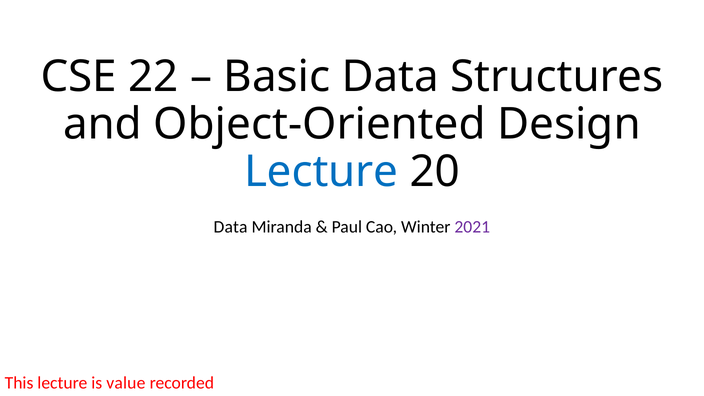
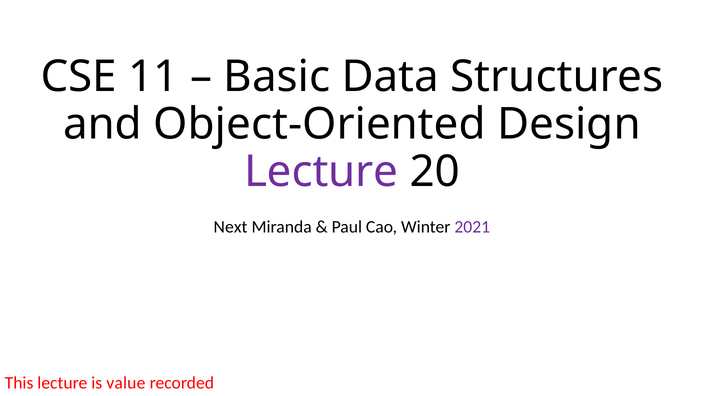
22: 22 -> 11 (153, 76)
Lecture colour: blue -> purple (321, 172)
Data: Data -> Next (231, 227)
